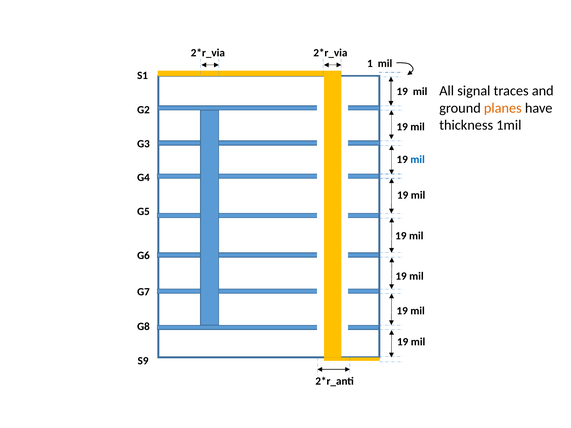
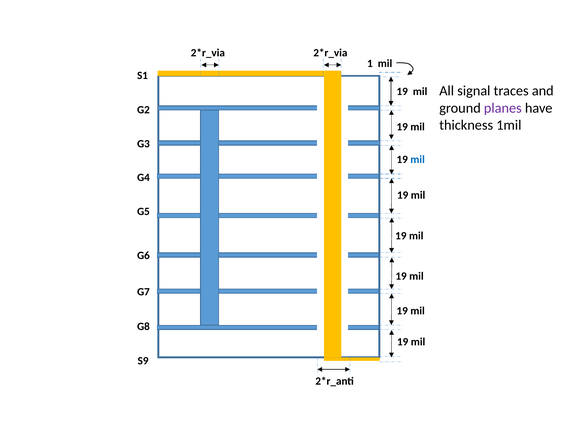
planes colour: orange -> purple (503, 108)
